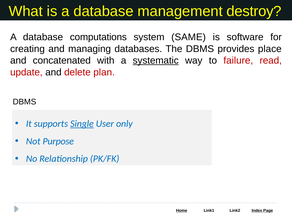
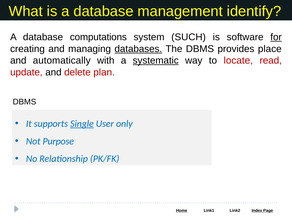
destroy: destroy -> identify (254, 11)
SAME: SAME -> SUCH (189, 37)
for underline: none -> present (276, 37)
databases underline: none -> present (138, 49)
concatenated: concatenated -> automatically (62, 61)
failure: failure -> locate (238, 61)
